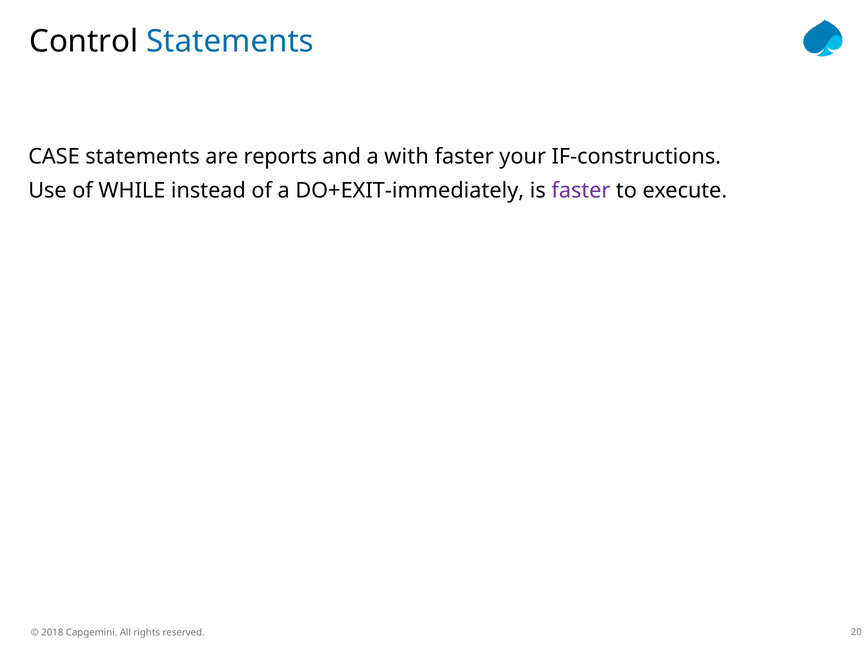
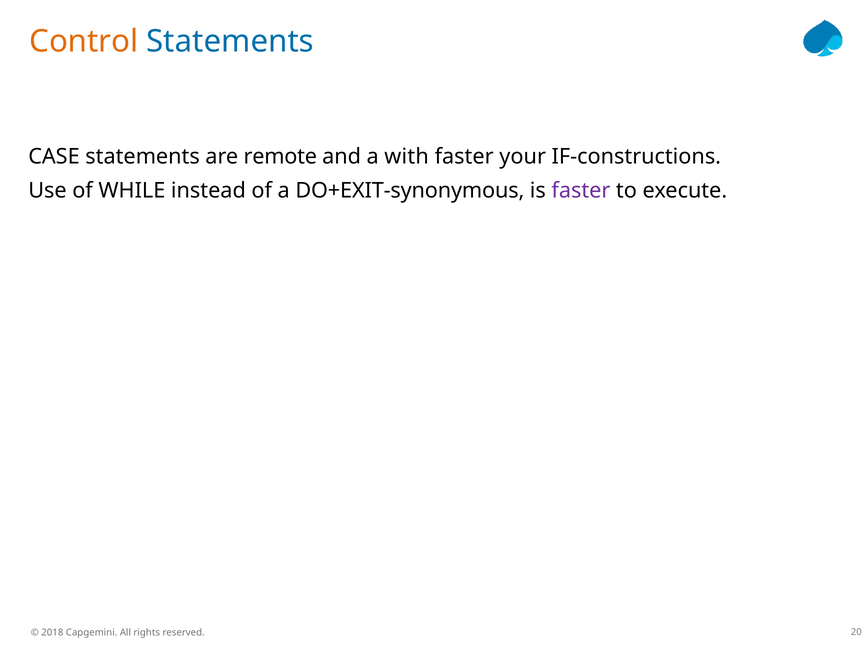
Control colour: black -> orange (84, 41)
reports: reports -> remote (280, 157)
DO+EXIT-immediately: DO+EXIT-immediately -> DO+EXIT-synonymous (410, 190)
